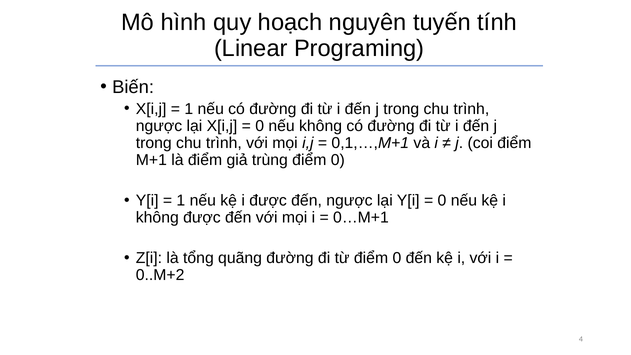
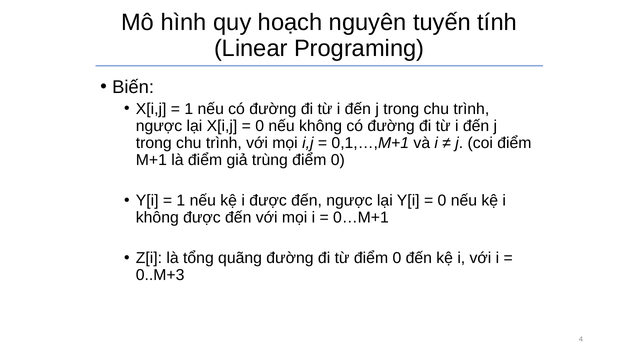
0..M+2: 0..M+2 -> 0..M+3 (160, 275)
